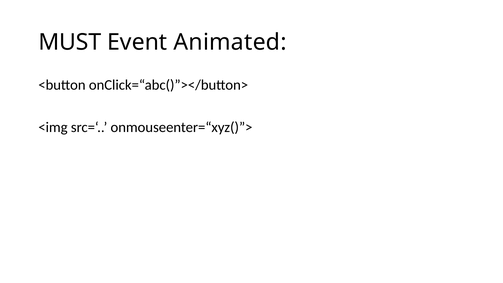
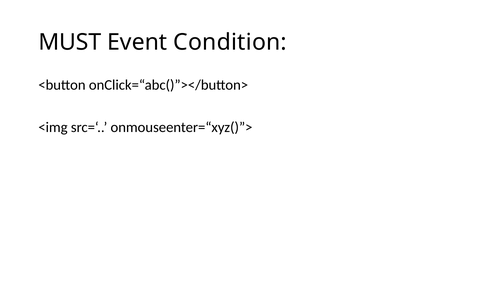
Animated: Animated -> Condition (230, 42)
